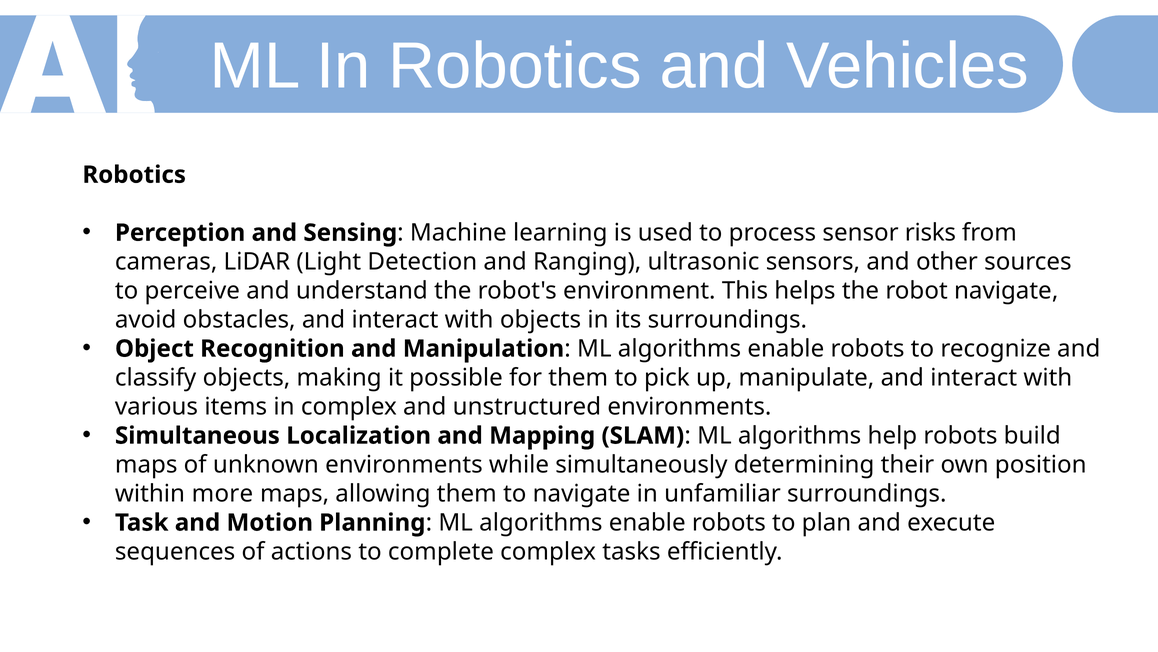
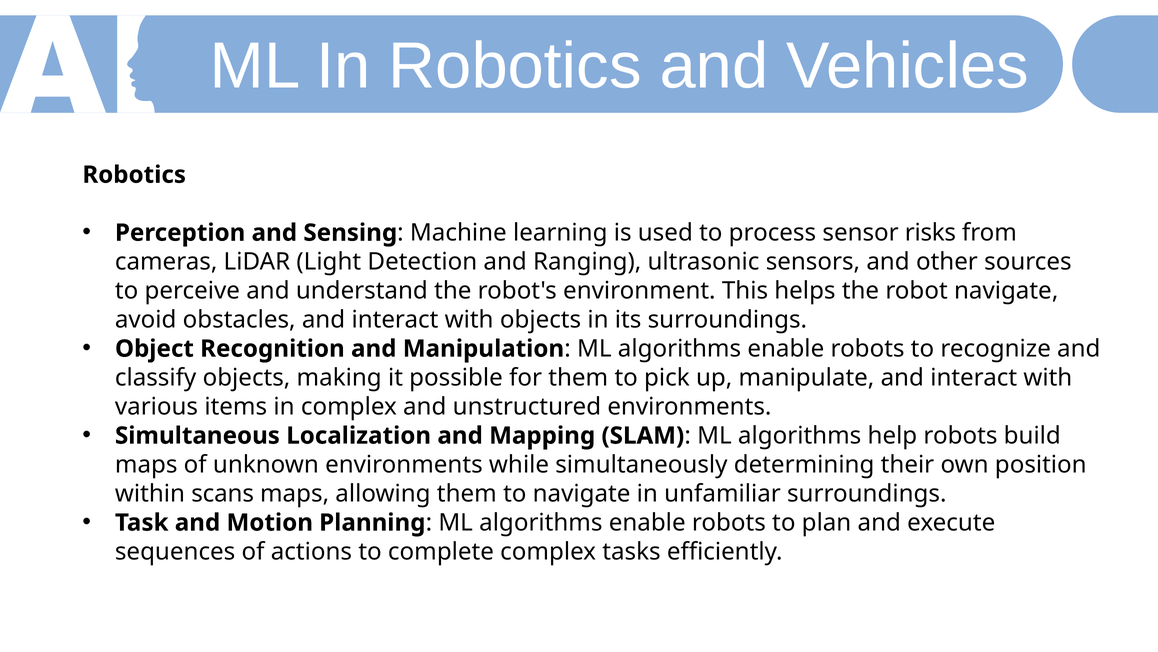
more: more -> scans (223, 493)
